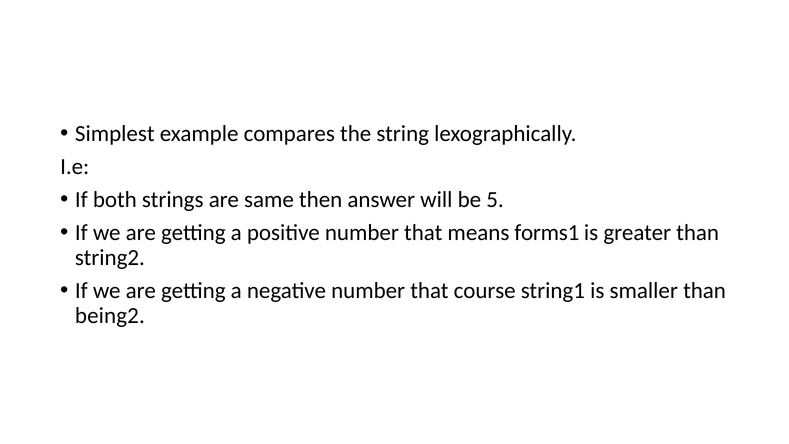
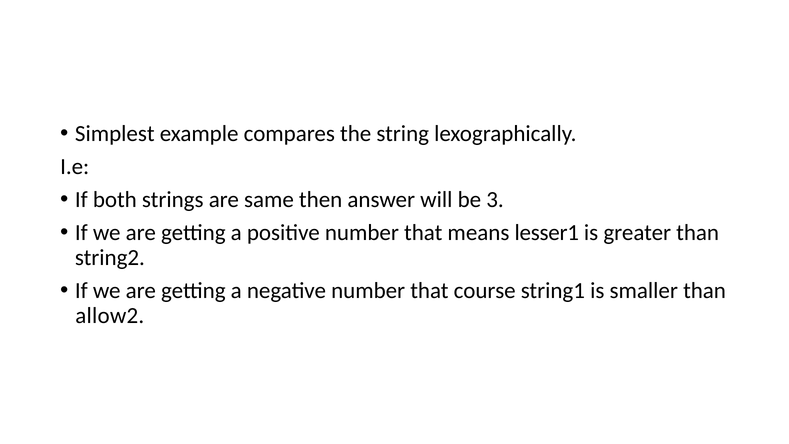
5: 5 -> 3 (495, 200)
forms1: forms1 -> lesser1 (547, 233)
being2: being2 -> allow2 (110, 315)
